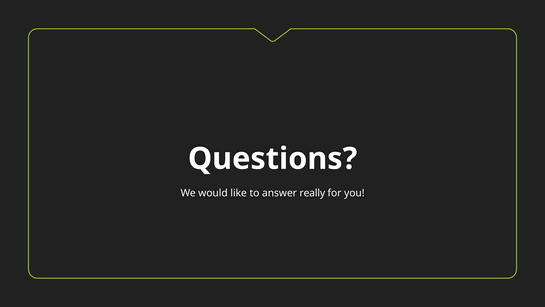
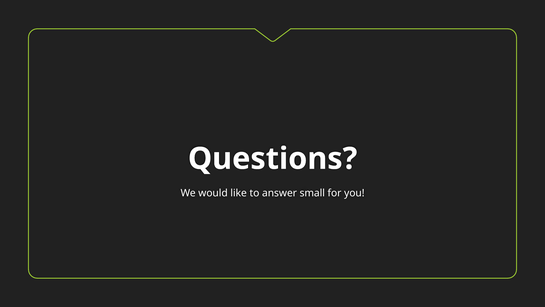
really: really -> small (312, 193)
